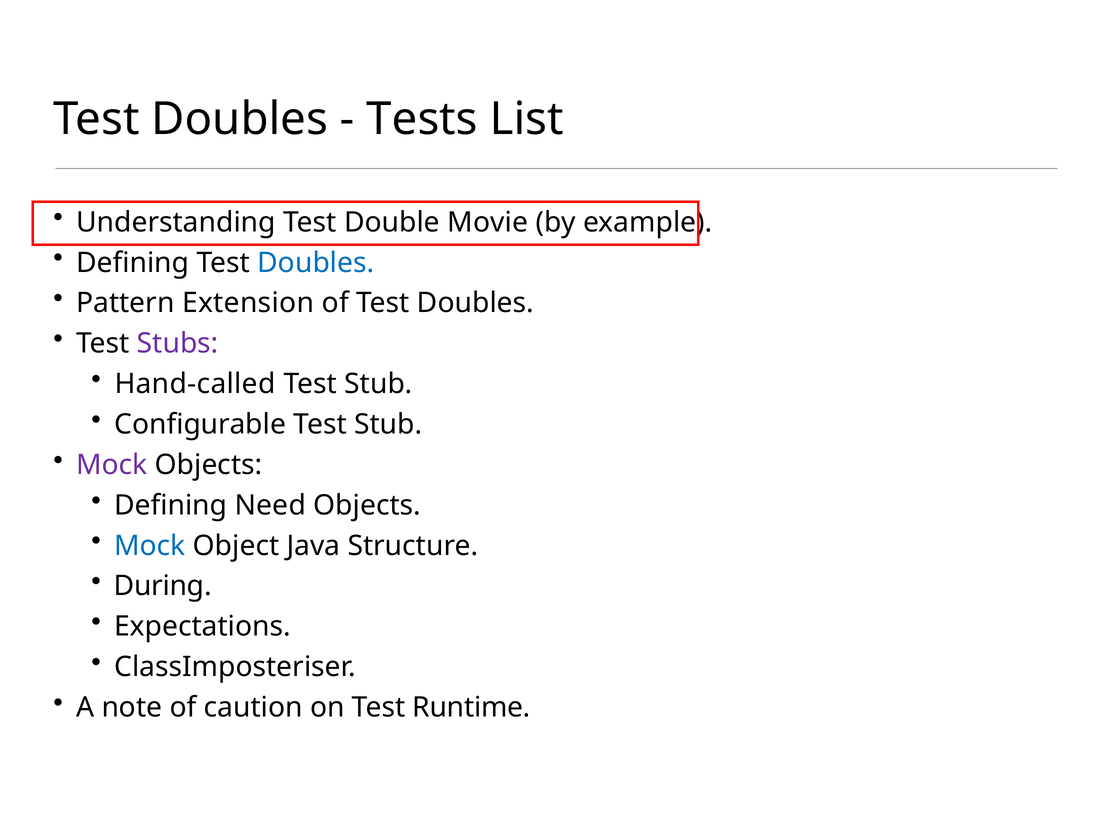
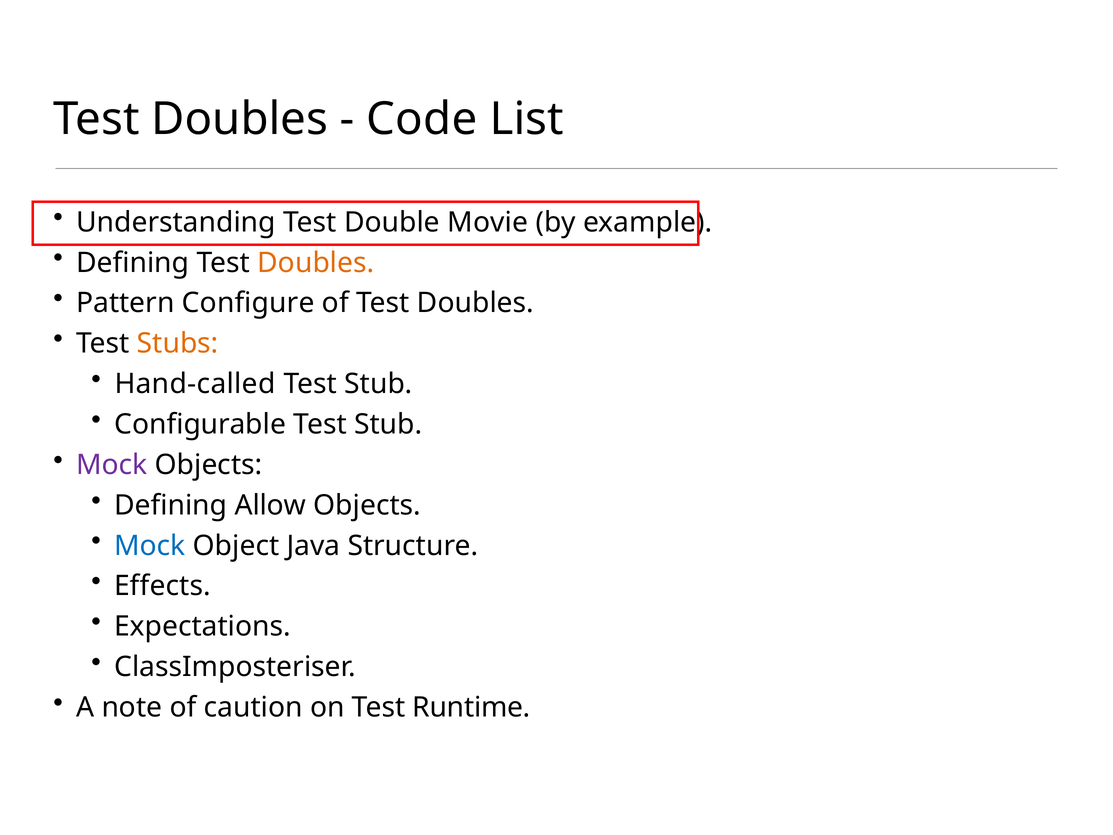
Tests: Tests -> Code (422, 119)
Doubles colour: blue -> orange (316, 263)
Extension: Extension -> Configure (248, 303)
Stubs colour: purple -> orange (178, 343)
Need: Need -> Allow (270, 505)
During: During -> Effects (163, 586)
